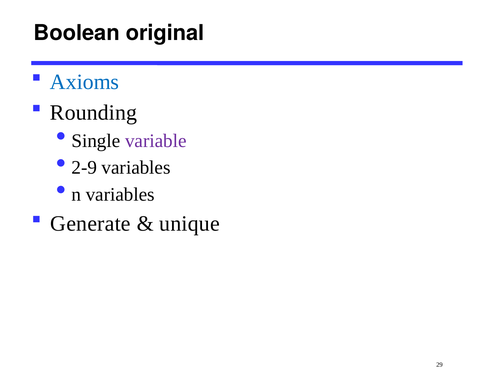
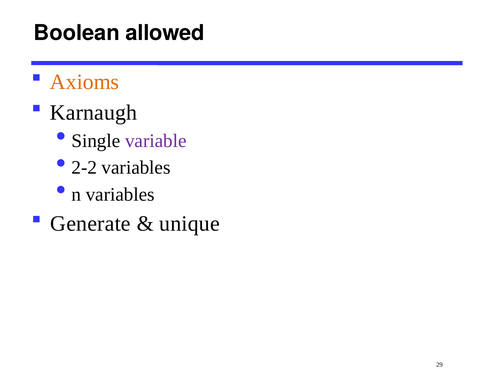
original: original -> allowed (165, 33)
Axioms colour: blue -> orange (85, 82)
Rounding: Rounding -> Karnaugh (94, 113)
2-9: 2-9 -> 2-2 (84, 168)
